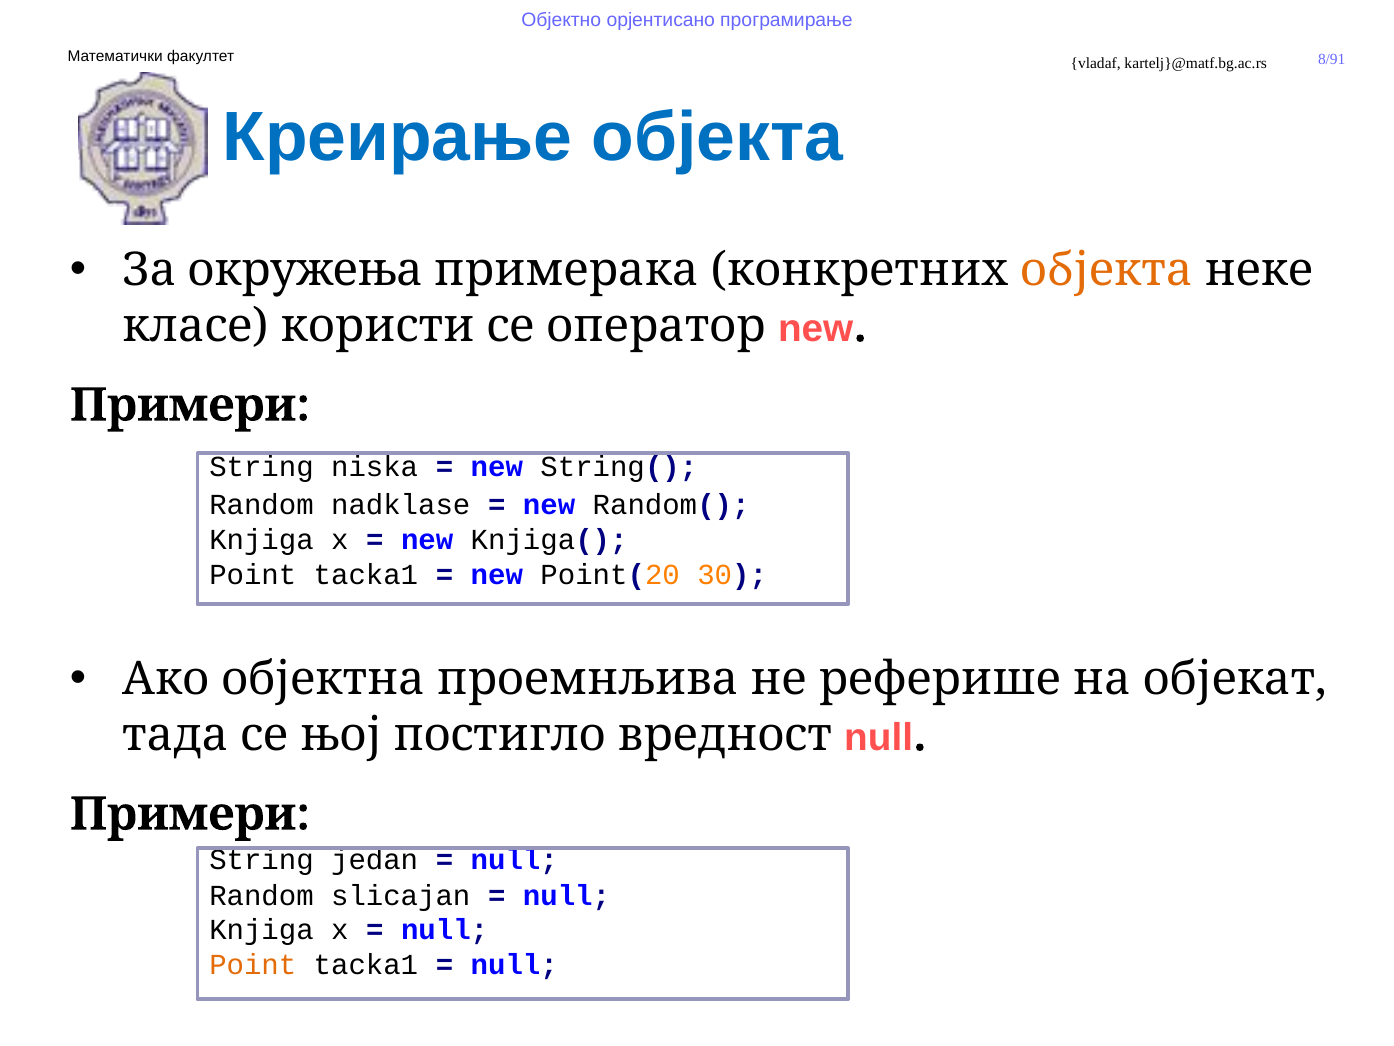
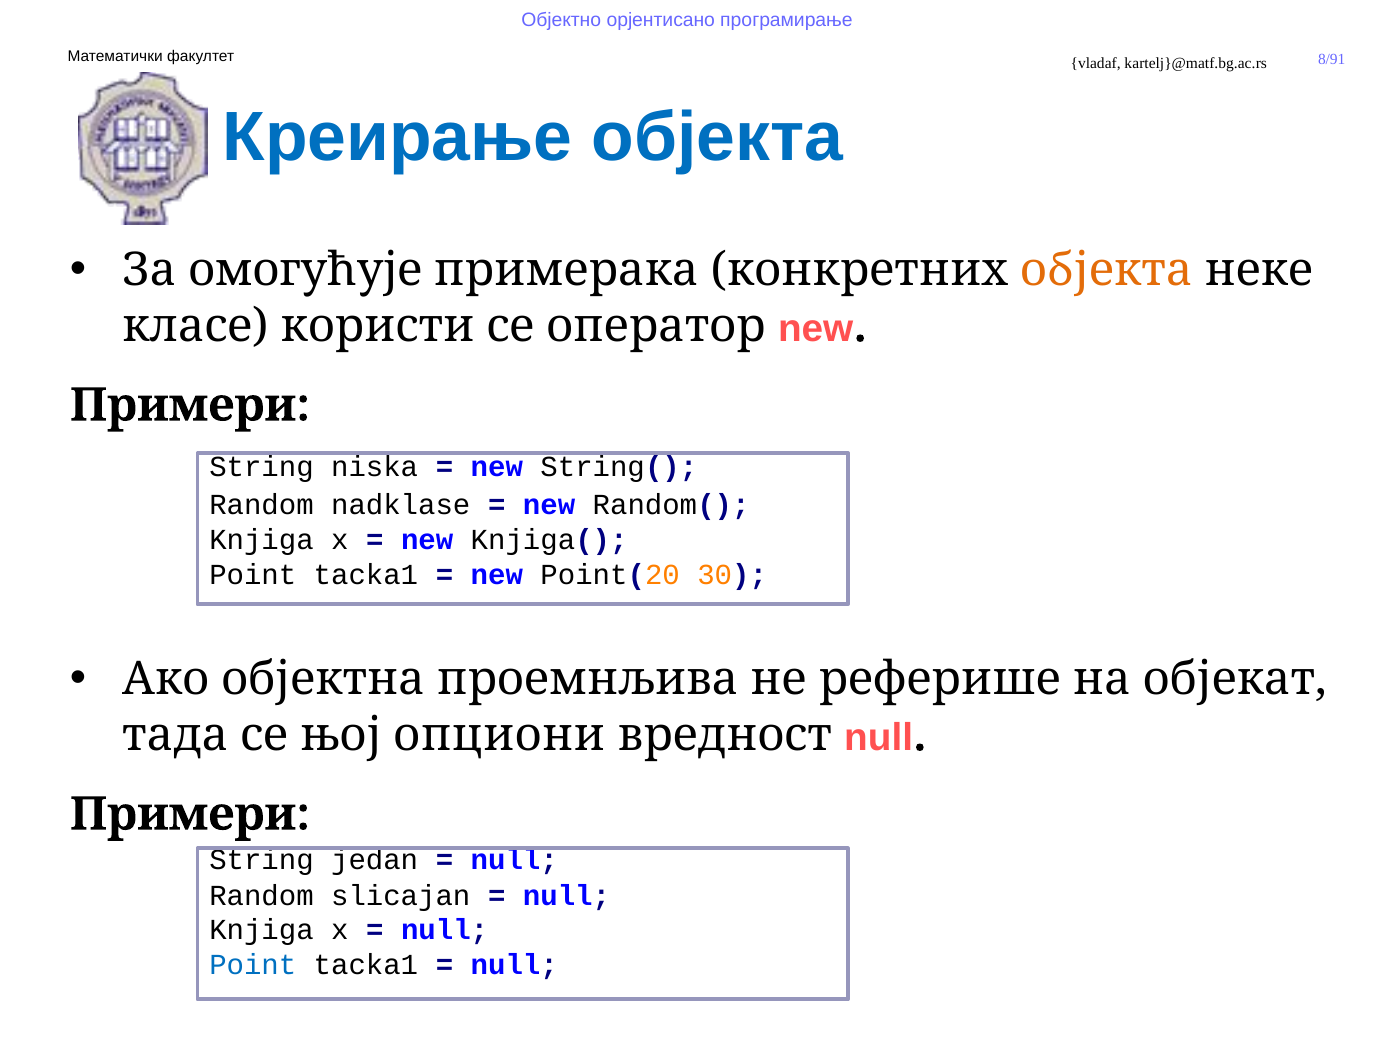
окружења: окружења -> омогућује (305, 270)
постигло: постигло -> опциони (499, 735)
Point colour: orange -> blue (253, 965)
